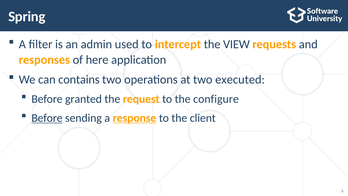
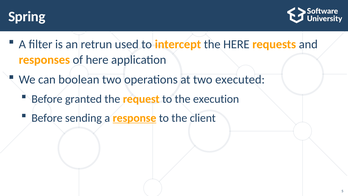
admin: admin -> retrun (96, 44)
the VIEW: VIEW -> HERE (236, 44)
contains: contains -> boolean (79, 80)
configure: configure -> execution (216, 99)
Before underline: present -> none (47, 118)
